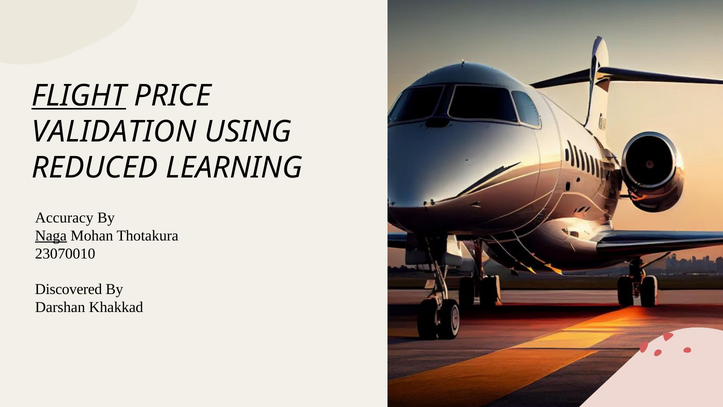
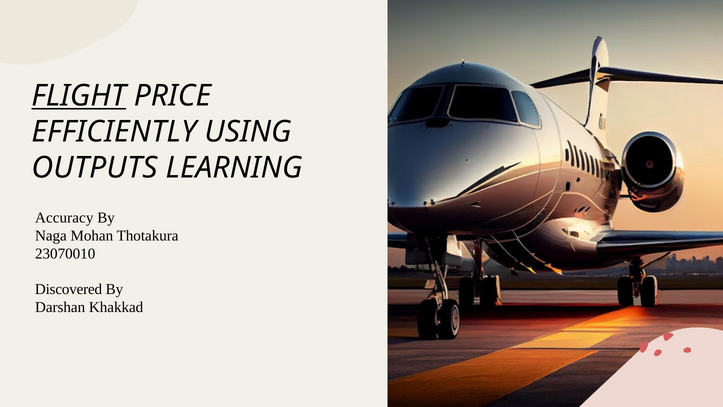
VALIDATION: VALIDATION -> EFFICIENTLY (114, 132)
REDUCED: REDUCED -> OUTPUTS (95, 168)
Naga underline: present -> none (51, 235)
